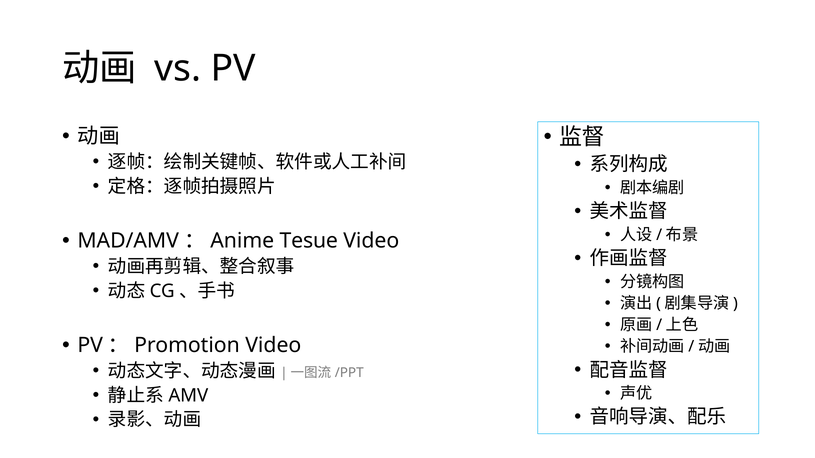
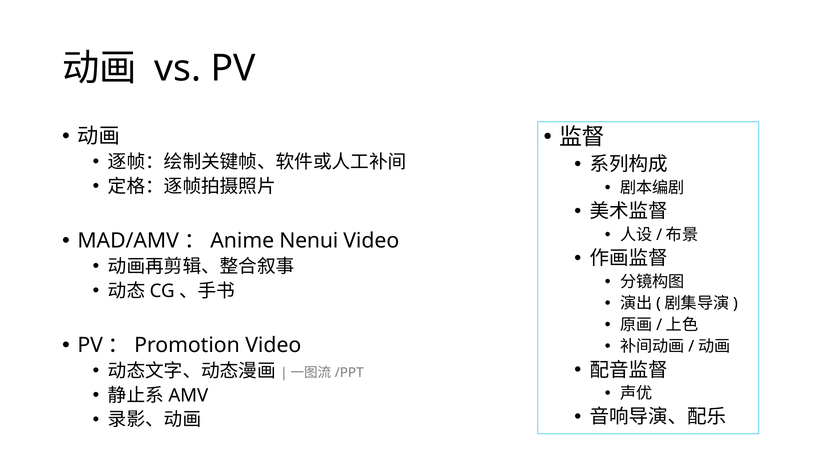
Tesue: Tesue -> Nenui (309, 241)
